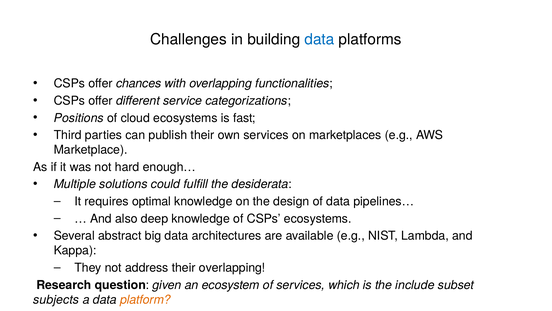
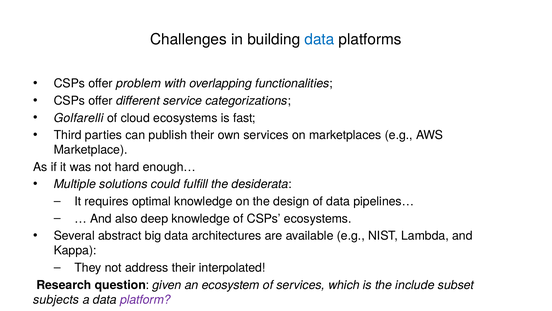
chances: chances -> problem (139, 83)
Positions: Positions -> Golfarelli (79, 118)
their overlapping: overlapping -> interpolated (232, 267)
platform colour: orange -> purple (145, 299)
